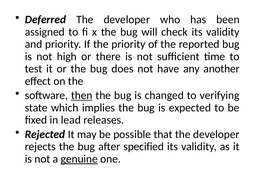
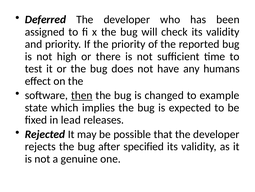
another: another -> humans (222, 68)
verifying: verifying -> example (220, 95)
genuine underline: present -> none (79, 158)
